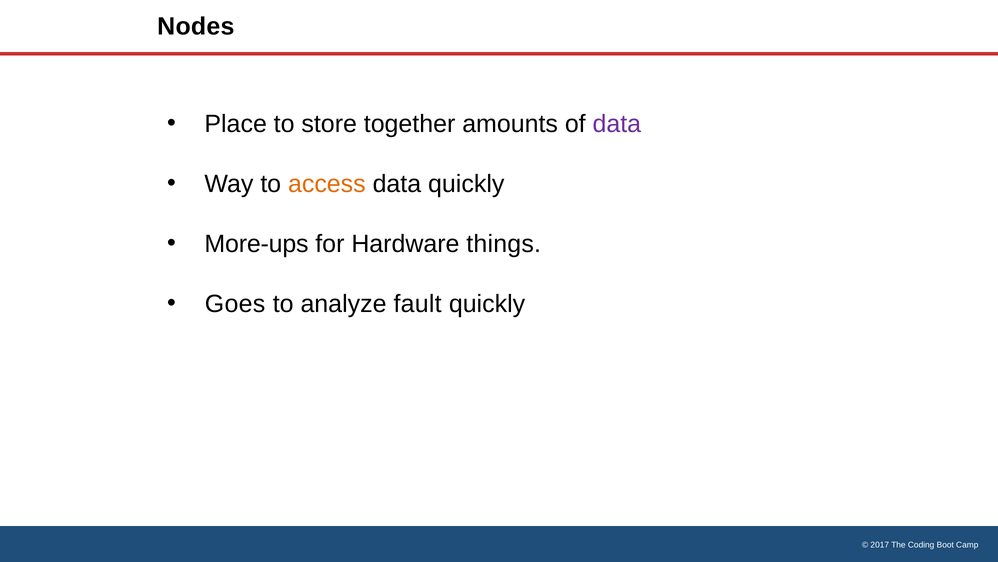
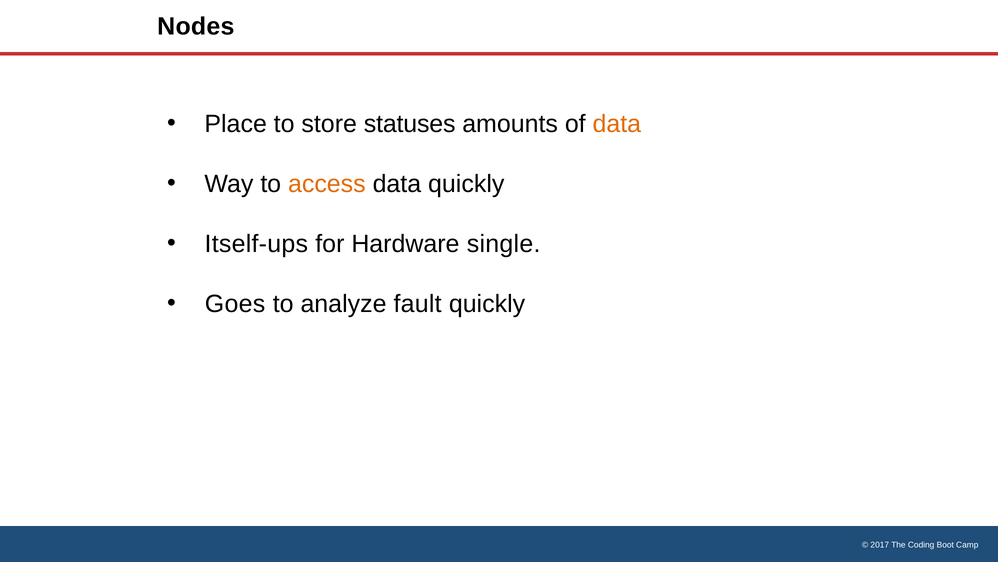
together: together -> statuses (410, 124)
data colour: purple -> orange (617, 124)
More-ups: More-ups -> Itself-ups (256, 244)
things: things -> single (504, 244)
